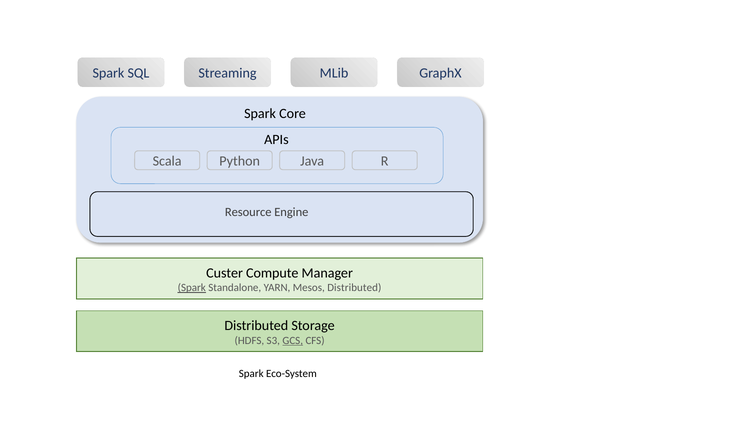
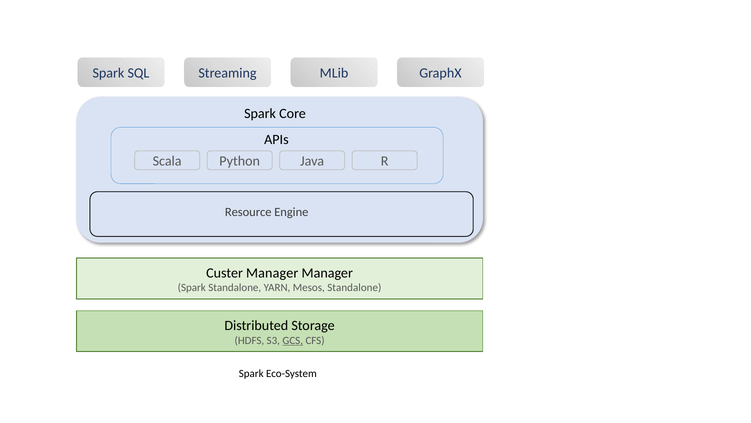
Custer Compute: Compute -> Manager (272, 273)
Spark underline: present -> none (192, 287)
Mesos Distributed: Distributed -> Standalone (354, 287)
